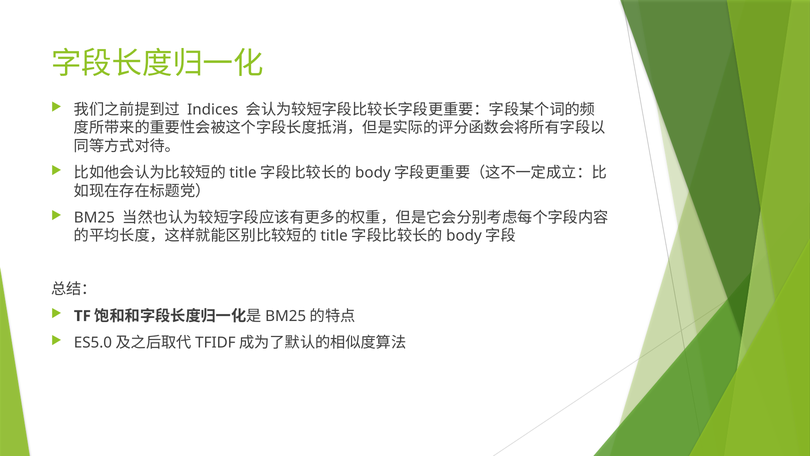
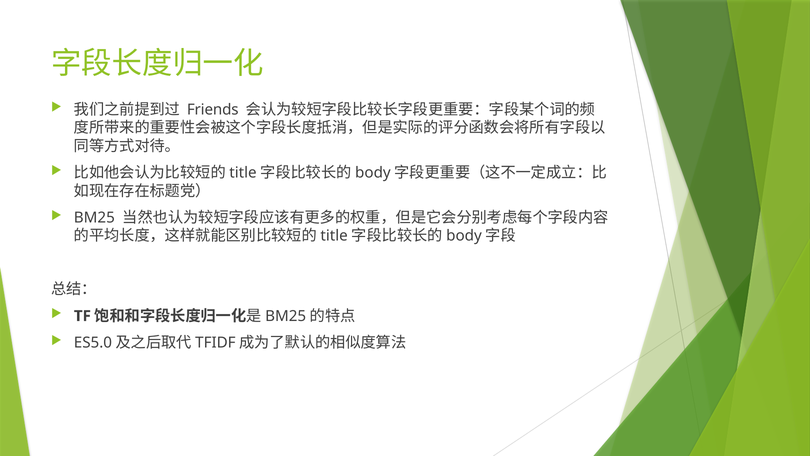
Indices: Indices -> Friends (213, 110)
